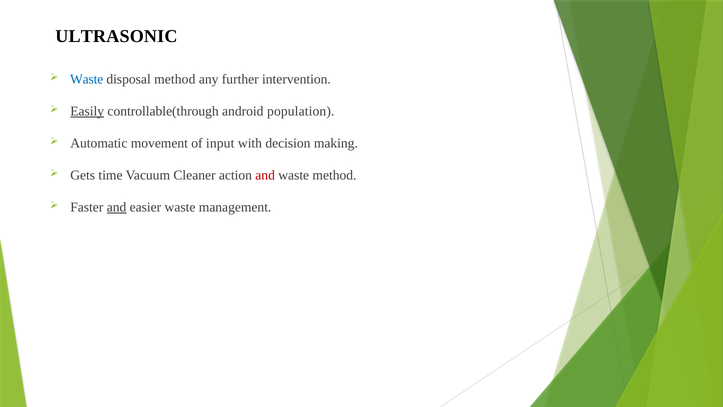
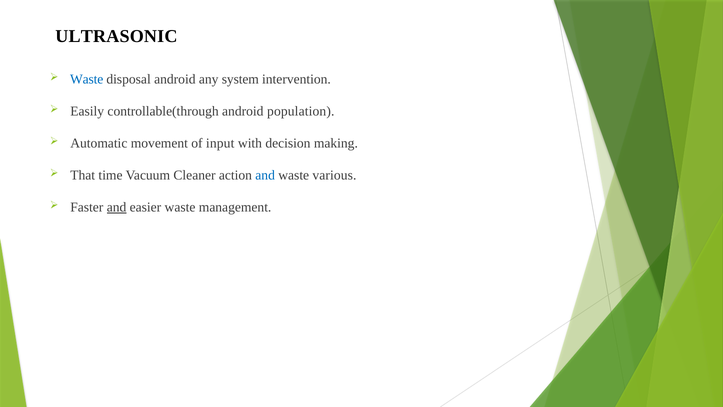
disposal method: method -> android (175, 79)
further: further -> system (240, 79)
Easily underline: present -> none (87, 111)
Gets: Gets -> That (83, 175)
and colour: red -> blue (265, 175)
waste method: method -> various (334, 175)
